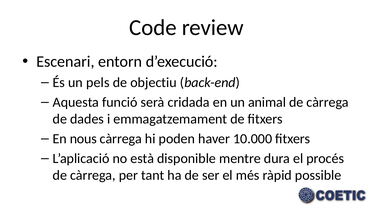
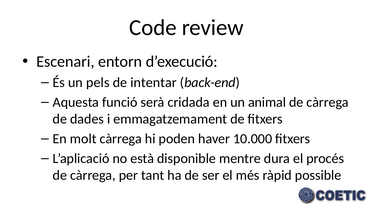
objectiu: objectiu -> intentar (154, 82)
nous: nous -> molt (83, 139)
